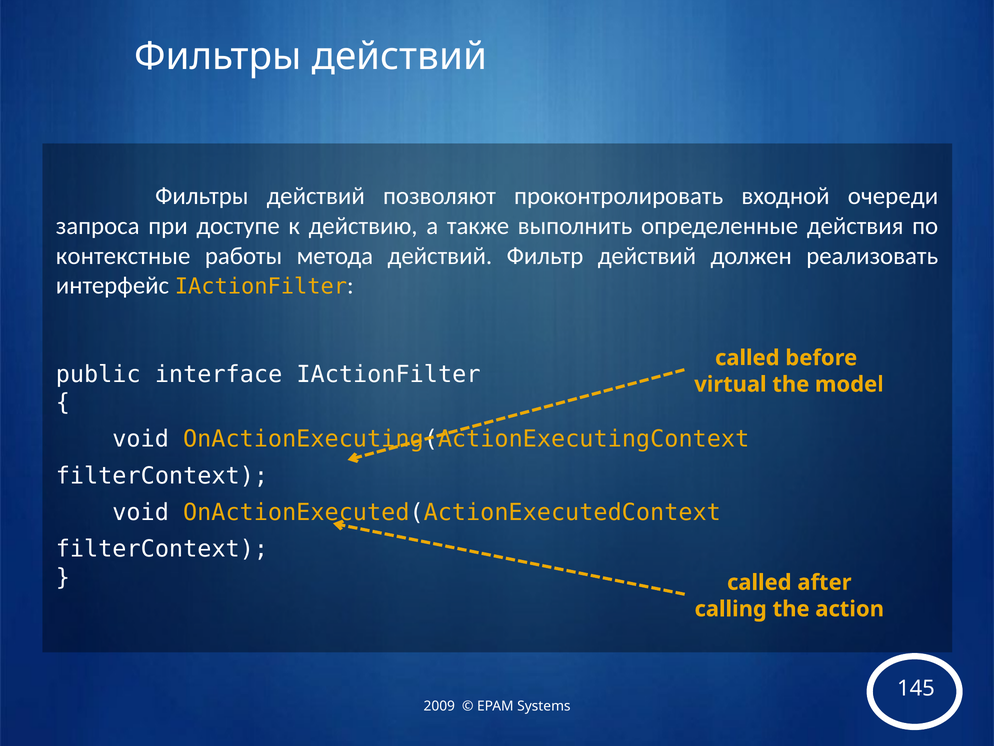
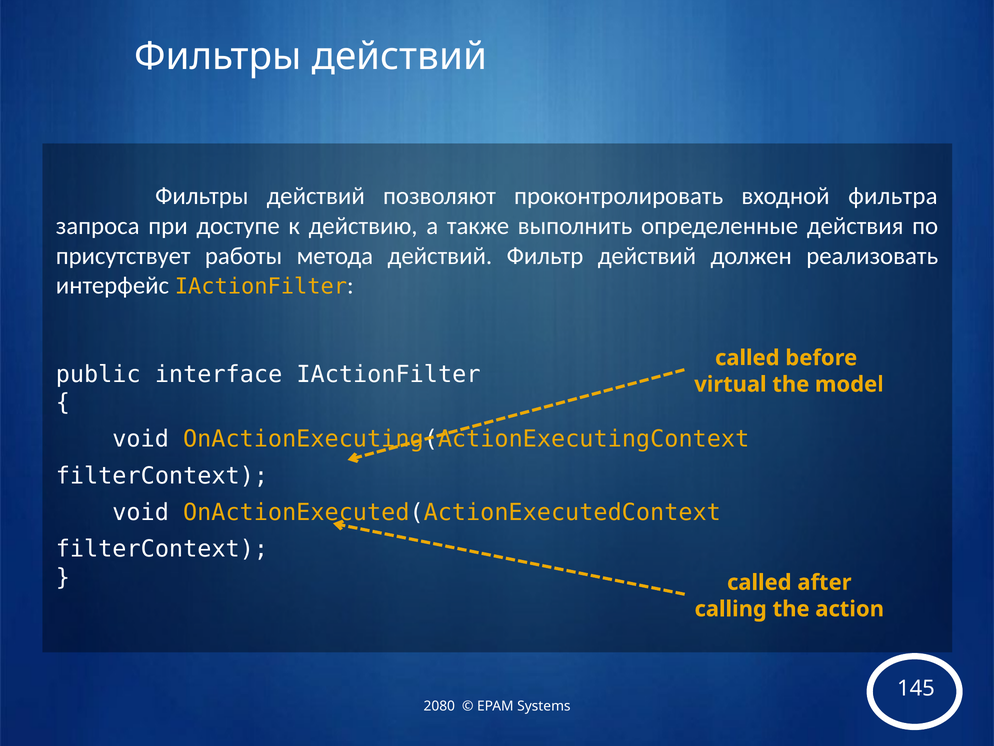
очереди: очереди -> фильтра (893, 196)
контекстные: контекстные -> присутствует (123, 256)
2009: 2009 -> 2080 (439, 706)
